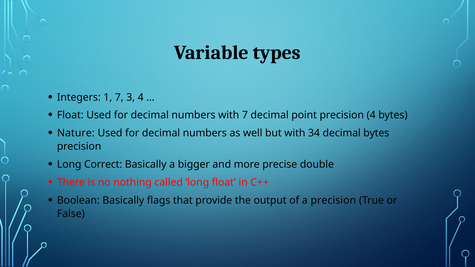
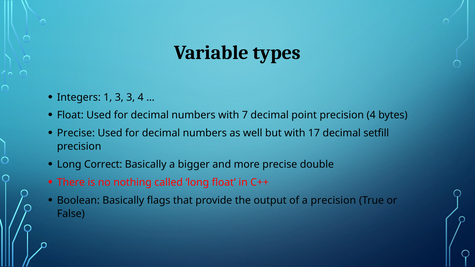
1 7: 7 -> 3 (119, 97)
Nature: Nature -> Precise (76, 133)
34: 34 -> 17 (314, 133)
decimal bytes: bytes -> setfill (376, 133)
